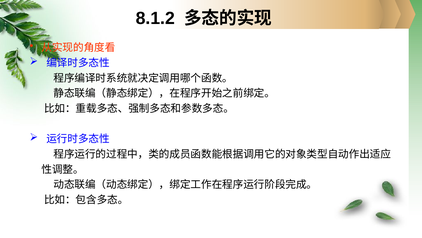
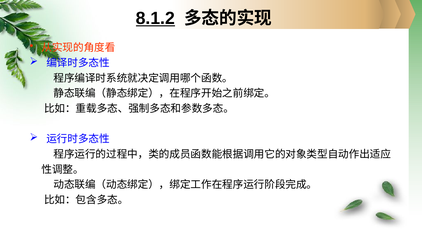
8.1.2 underline: none -> present (155, 18)
